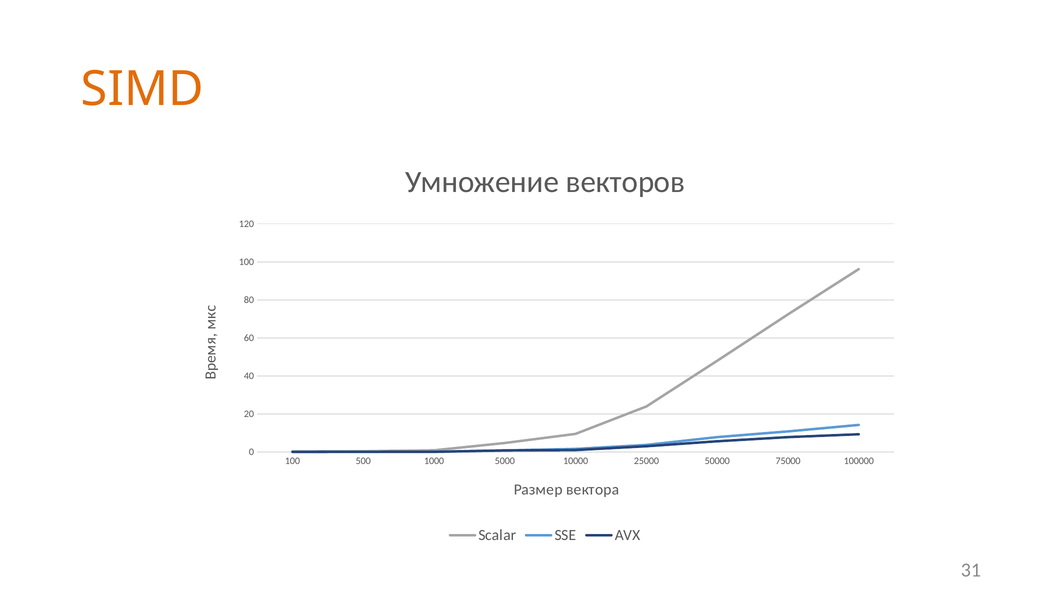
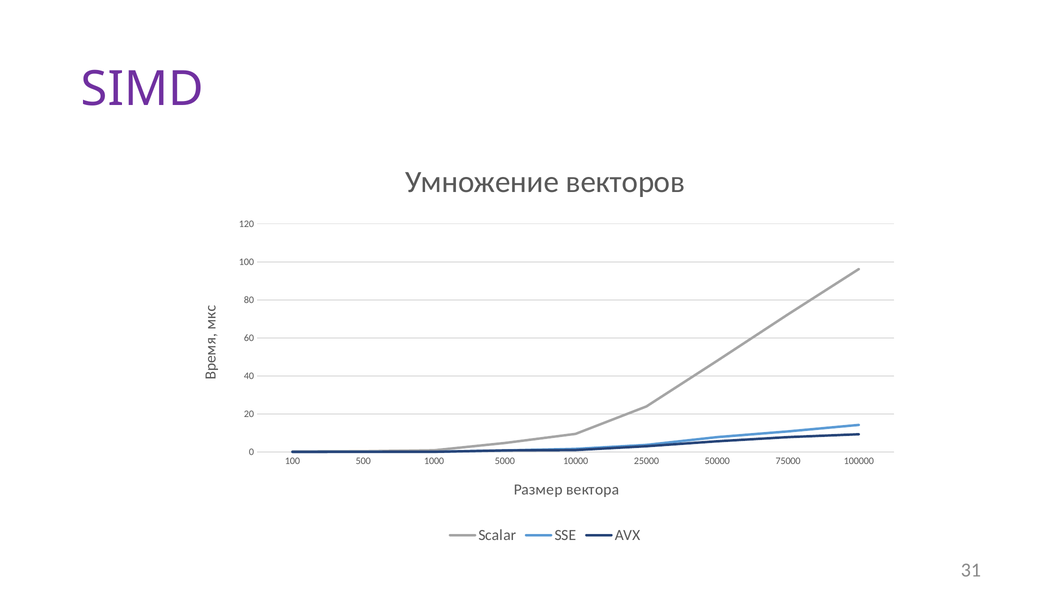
SIMD colour: orange -> purple (142, 89)
